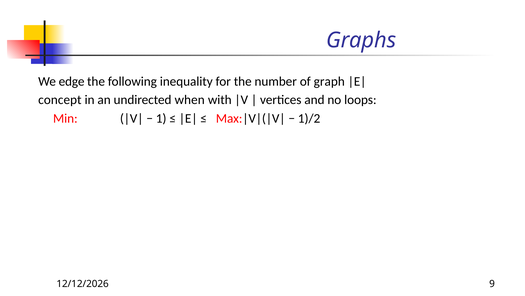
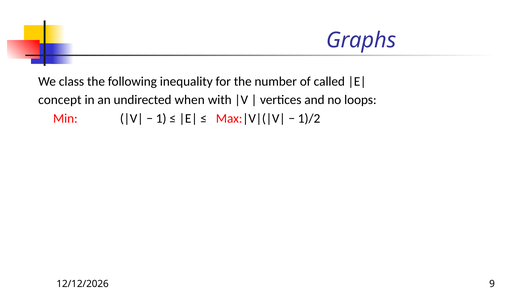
edge: edge -> class (72, 81)
graph: graph -> called (329, 81)
